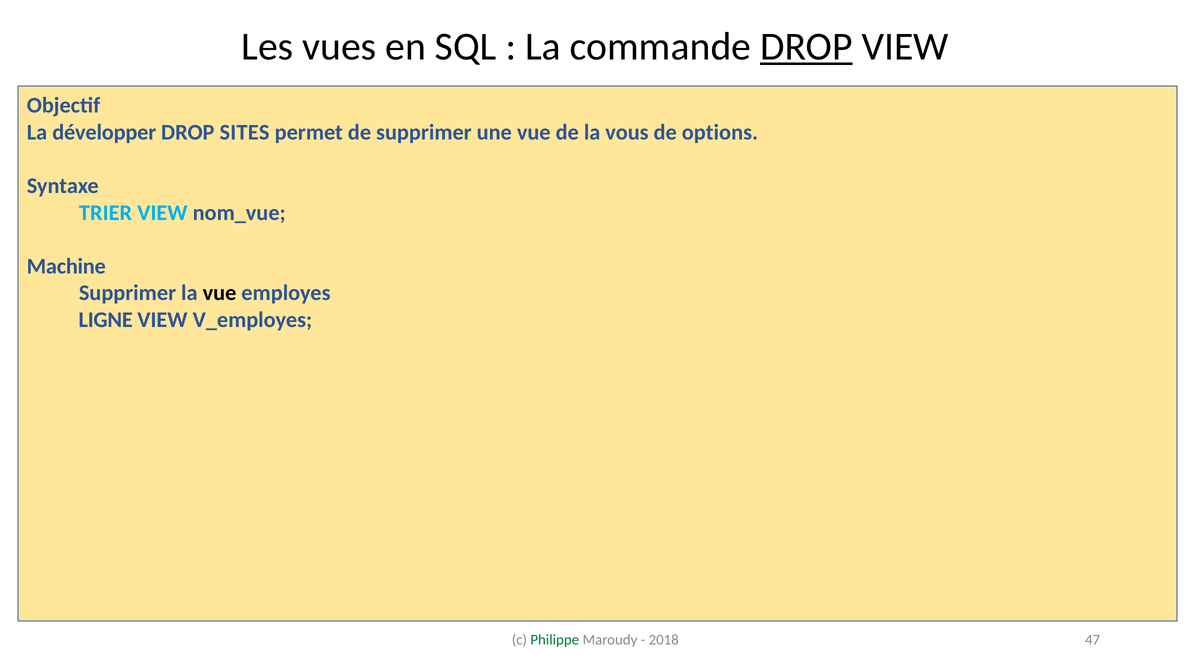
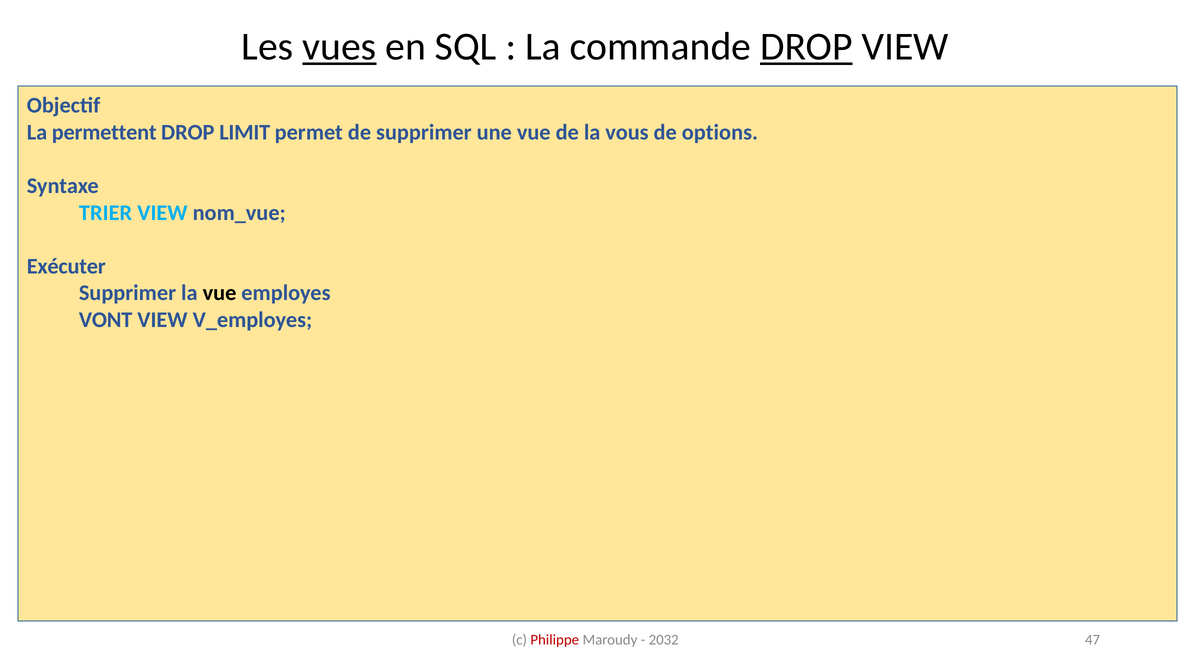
vues underline: none -> present (339, 47)
développer: développer -> permettent (104, 132)
SITES: SITES -> LIMIT (245, 132)
Machine: Machine -> Exécuter (66, 266)
LIGNE: LIGNE -> VONT (106, 320)
Philippe colour: green -> red (555, 640)
2018: 2018 -> 2032 (664, 640)
